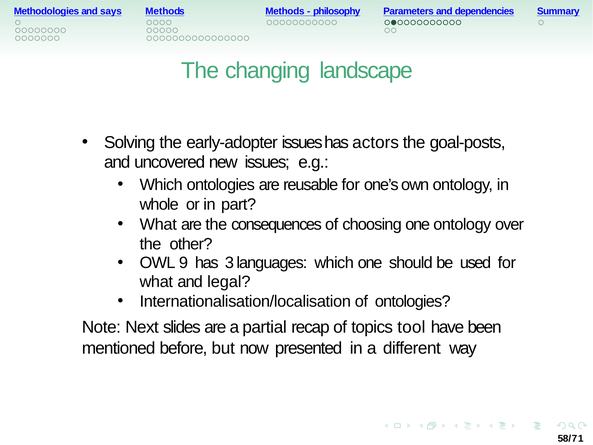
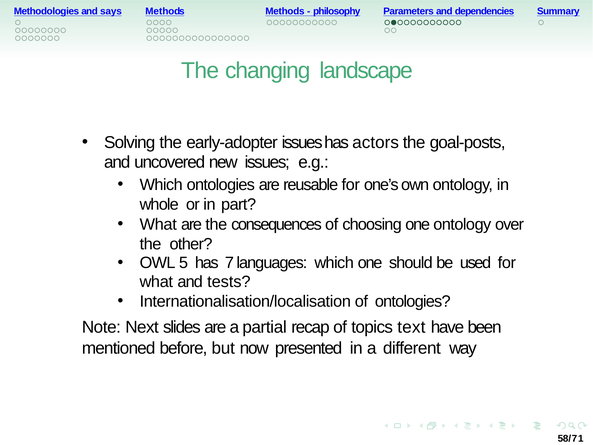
9: 9 -> 5 (183, 263)
3: 3 -> 7 (229, 263)
legal: legal -> tests (229, 282)
tool: tool -> text (411, 327)
